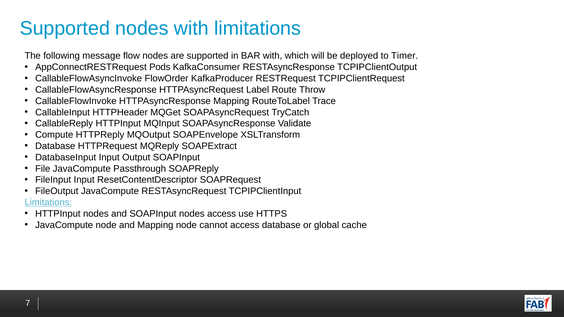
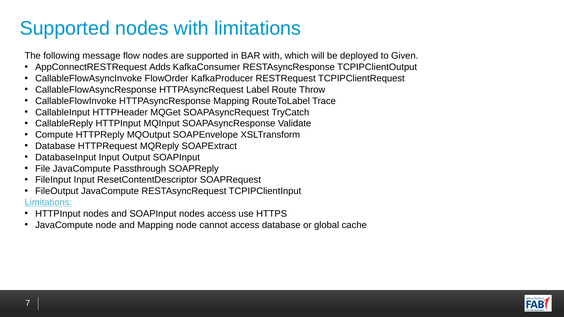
Timer: Timer -> Given (405, 56)
Pods: Pods -> Adds (160, 67)
